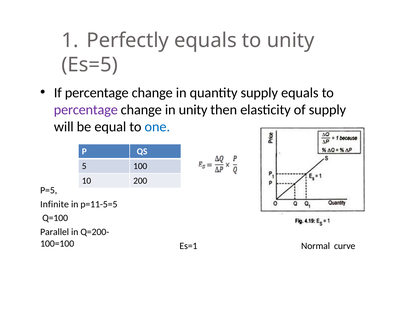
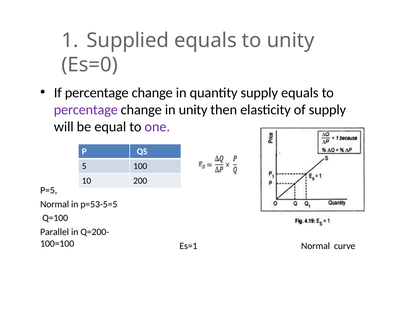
Perfectly: Perfectly -> Supplied (128, 40)
Es=5: Es=5 -> Es=0 (90, 65)
one colour: blue -> purple (157, 127)
Infinite: Infinite -> Normal (55, 204)
p=11-5=5: p=11-5=5 -> p=53-5=5 (99, 204)
